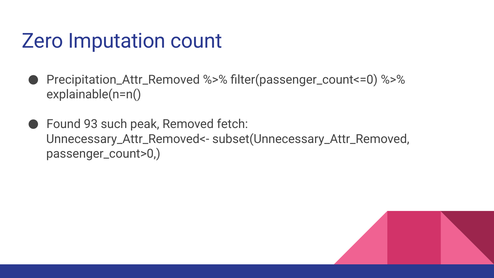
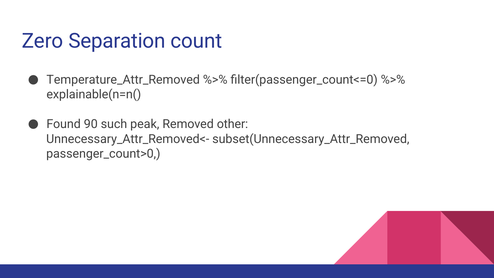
Imputation: Imputation -> Separation (117, 41)
Precipitation_Attr_Removed: Precipitation_Attr_Removed -> Temperature_Attr_Removed (123, 80)
93: 93 -> 90 (91, 124)
fetch: fetch -> other (232, 124)
